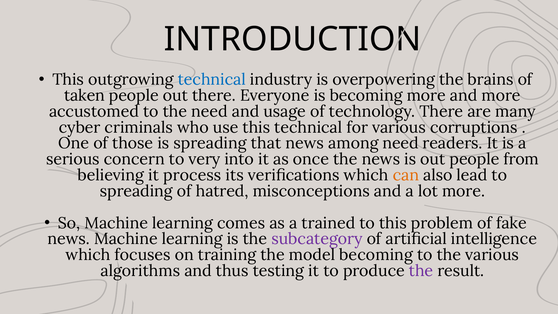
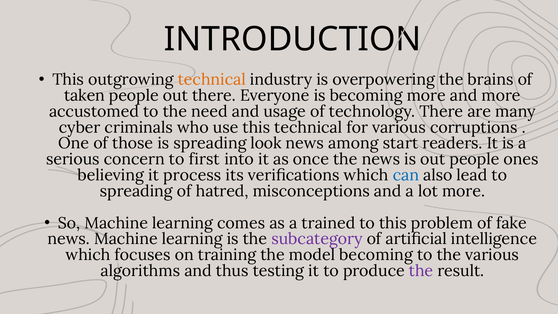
technical colour: blue -> orange (212, 80)
that: that -> look (266, 143)
among need: need -> start (400, 143)
very: very -> first (204, 159)
from: from -> ones (521, 159)
can colour: orange -> blue (406, 175)
